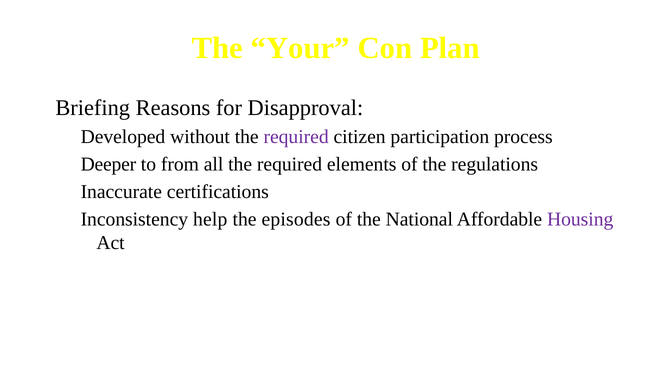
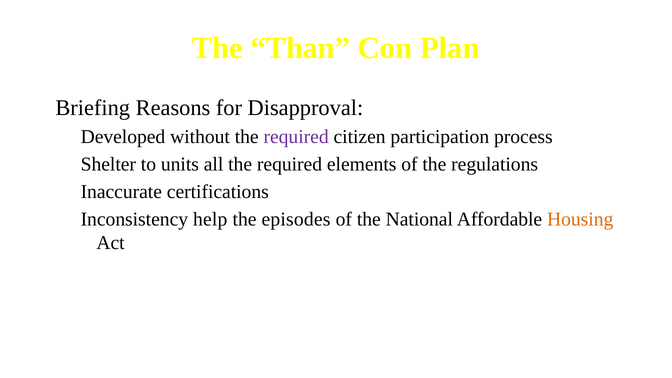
Your: Your -> Than (300, 48)
Deeper: Deeper -> Shelter (108, 164)
from: from -> units (180, 164)
Housing colour: purple -> orange (580, 219)
